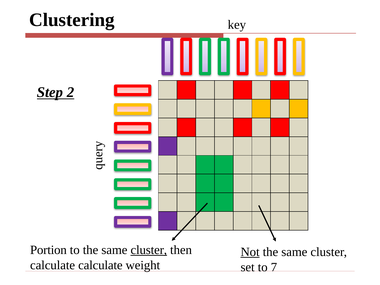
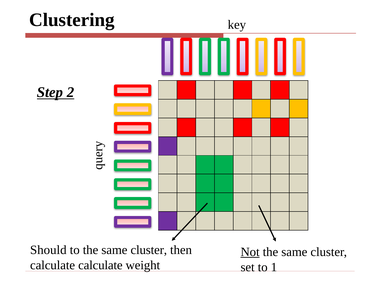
Portion: Portion -> Should (48, 250)
cluster underline: present -> none (149, 250)
7: 7 -> 1 (274, 267)
